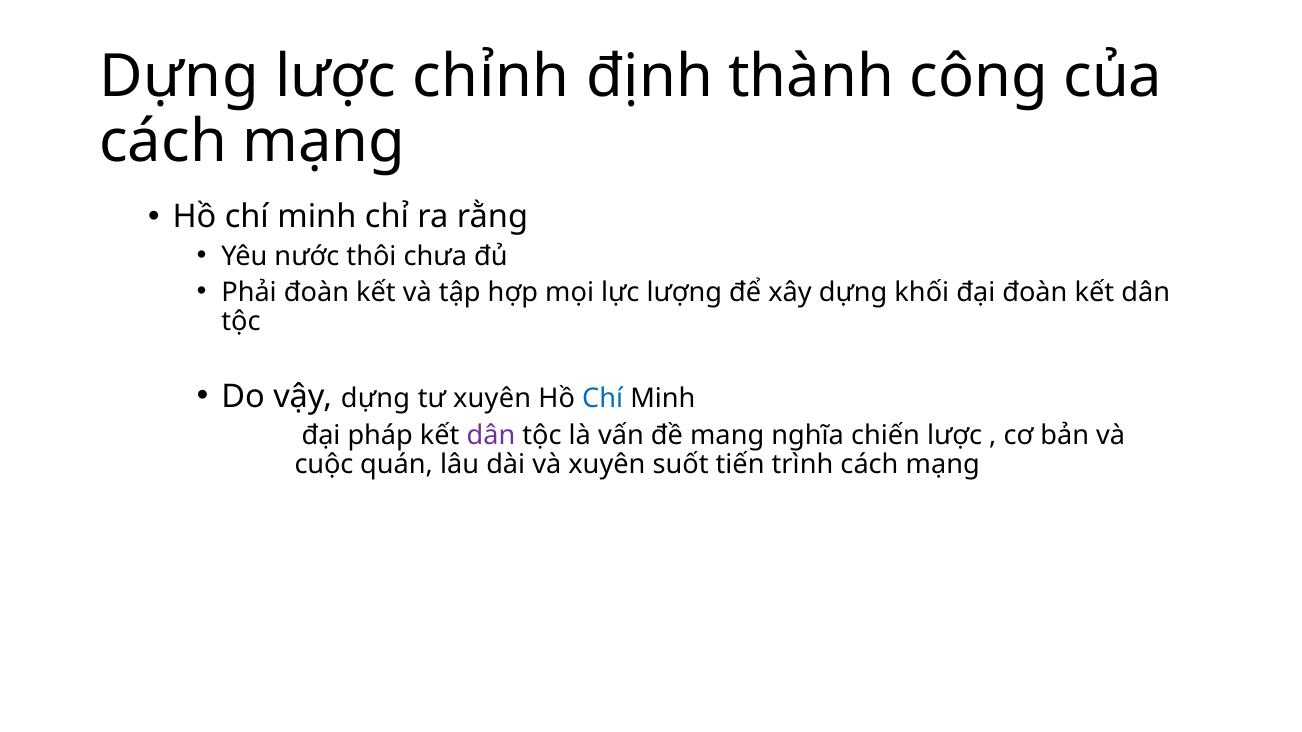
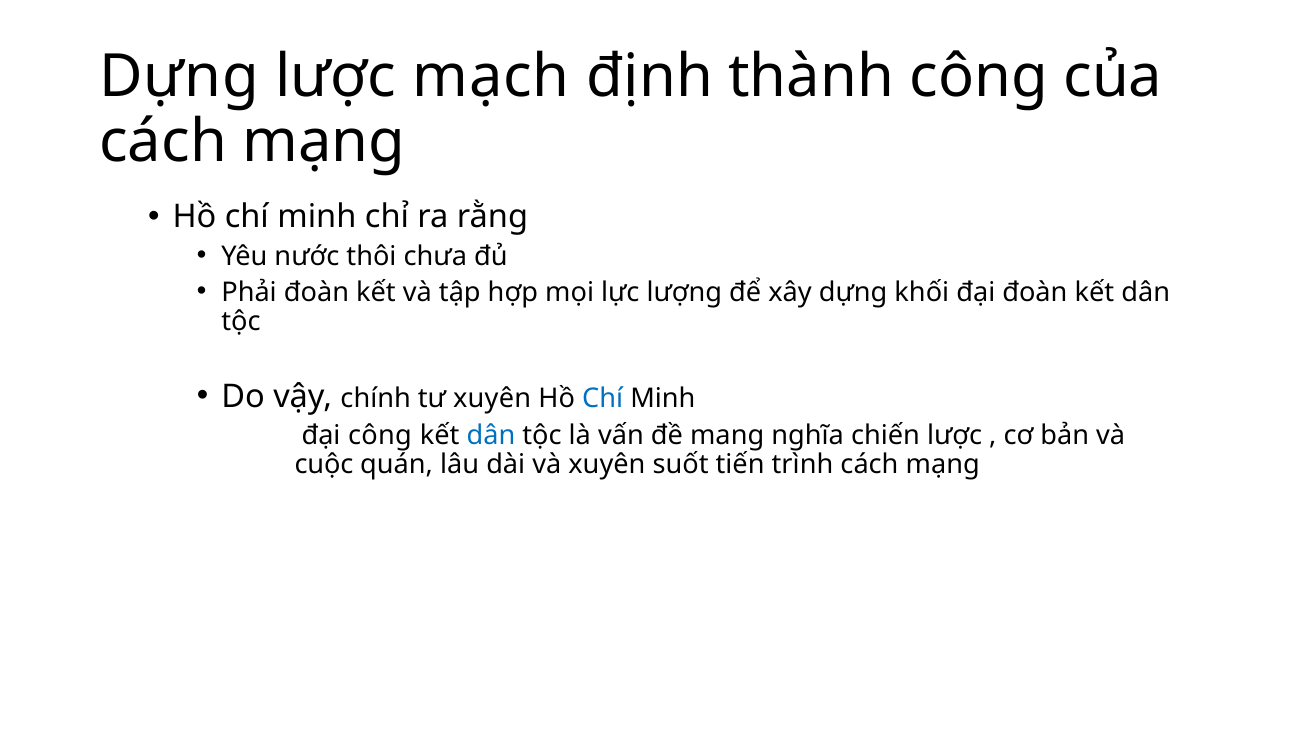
chỉnh: chỉnh -> mạch (491, 77)
vậy dựng: dựng -> chính (376, 398)
đại pháp: pháp -> công (380, 436)
dân colour: purple -> blue (491, 436)
